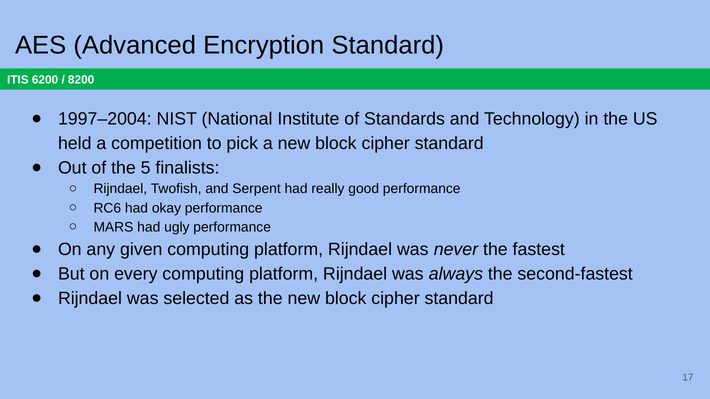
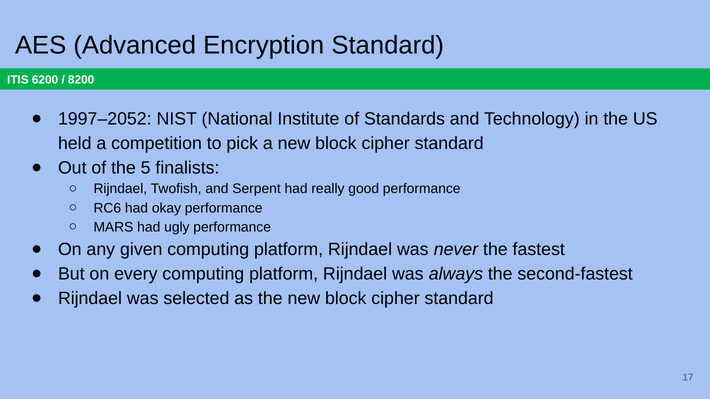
1997–2004: 1997–2004 -> 1997–2052 (105, 119)
